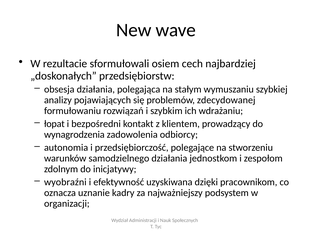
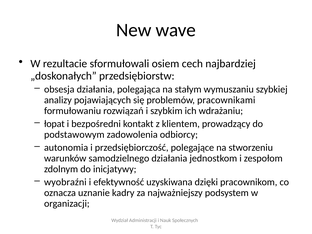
zdecydowanej: zdecydowanej -> pracownikami (226, 100)
wynagrodzenia: wynagrodzenia -> podstawowym (74, 135)
